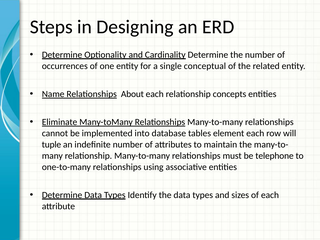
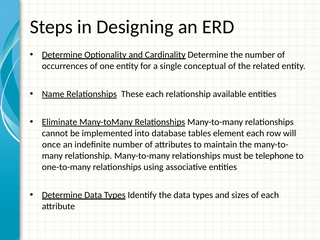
About: About -> These (132, 94)
concepts: concepts -> available (229, 94)
tuple: tuple -> once (51, 145)
